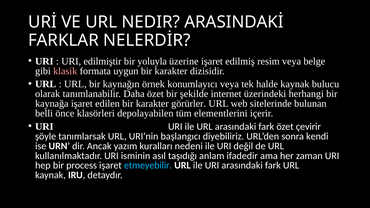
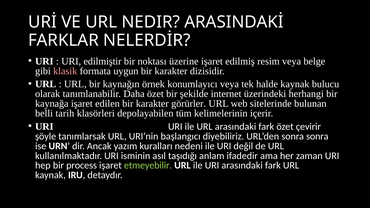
yoluyla: yoluyla -> noktası (152, 61)
önce: önce -> tarih (65, 113)
elementlerini: elementlerini -> kelimelerinin (221, 113)
sonra kendi: kendi -> sonra (317, 136)
etmeyebilir colour: light blue -> light green (148, 166)
